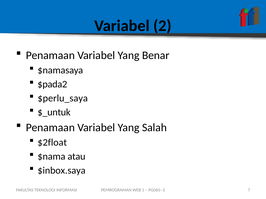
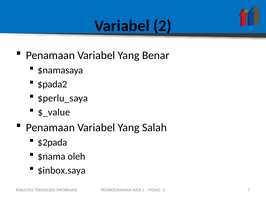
$_untuk: $_untuk -> $_value (54, 113)
$2float: $2float -> $2pada (52, 143)
atau: atau -> oleh (76, 157)
